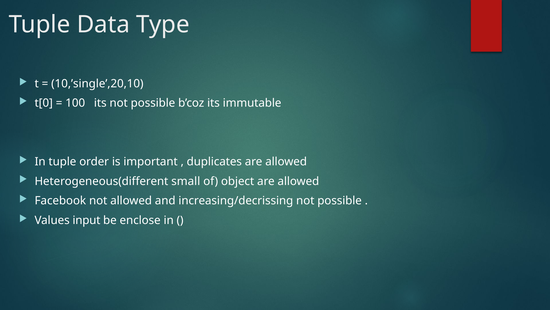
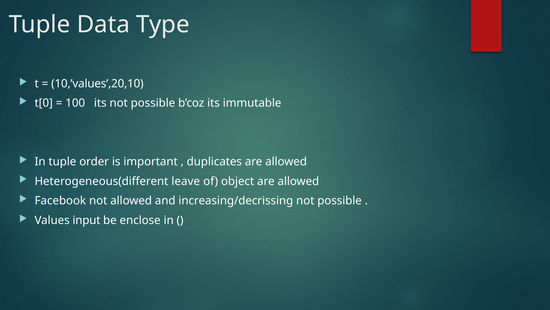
10,’single’,20,10: 10,’single’,20,10 -> 10,’values’,20,10 (97, 83)
small: small -> leave (186, 181)
